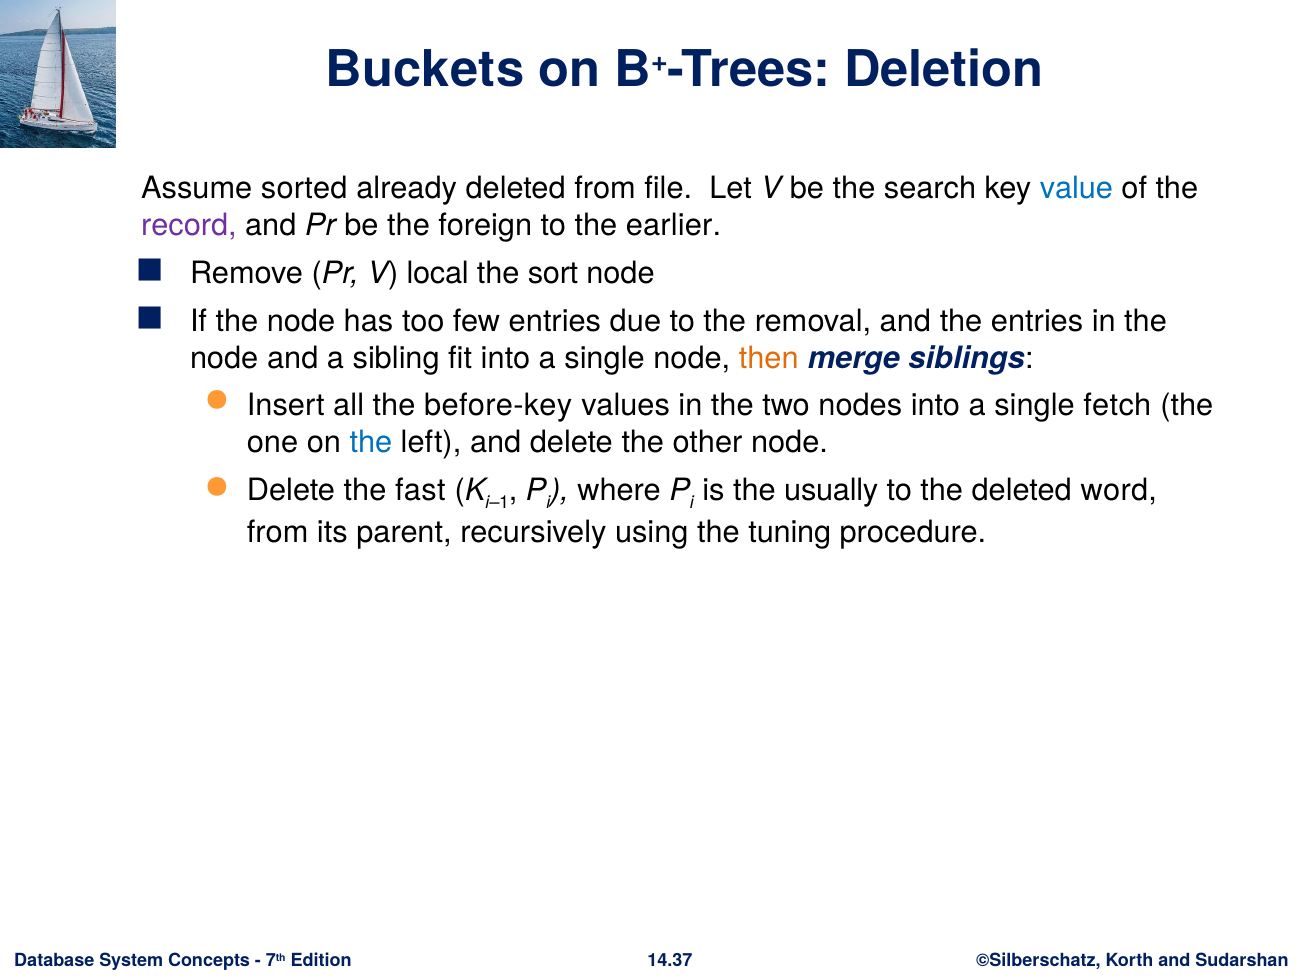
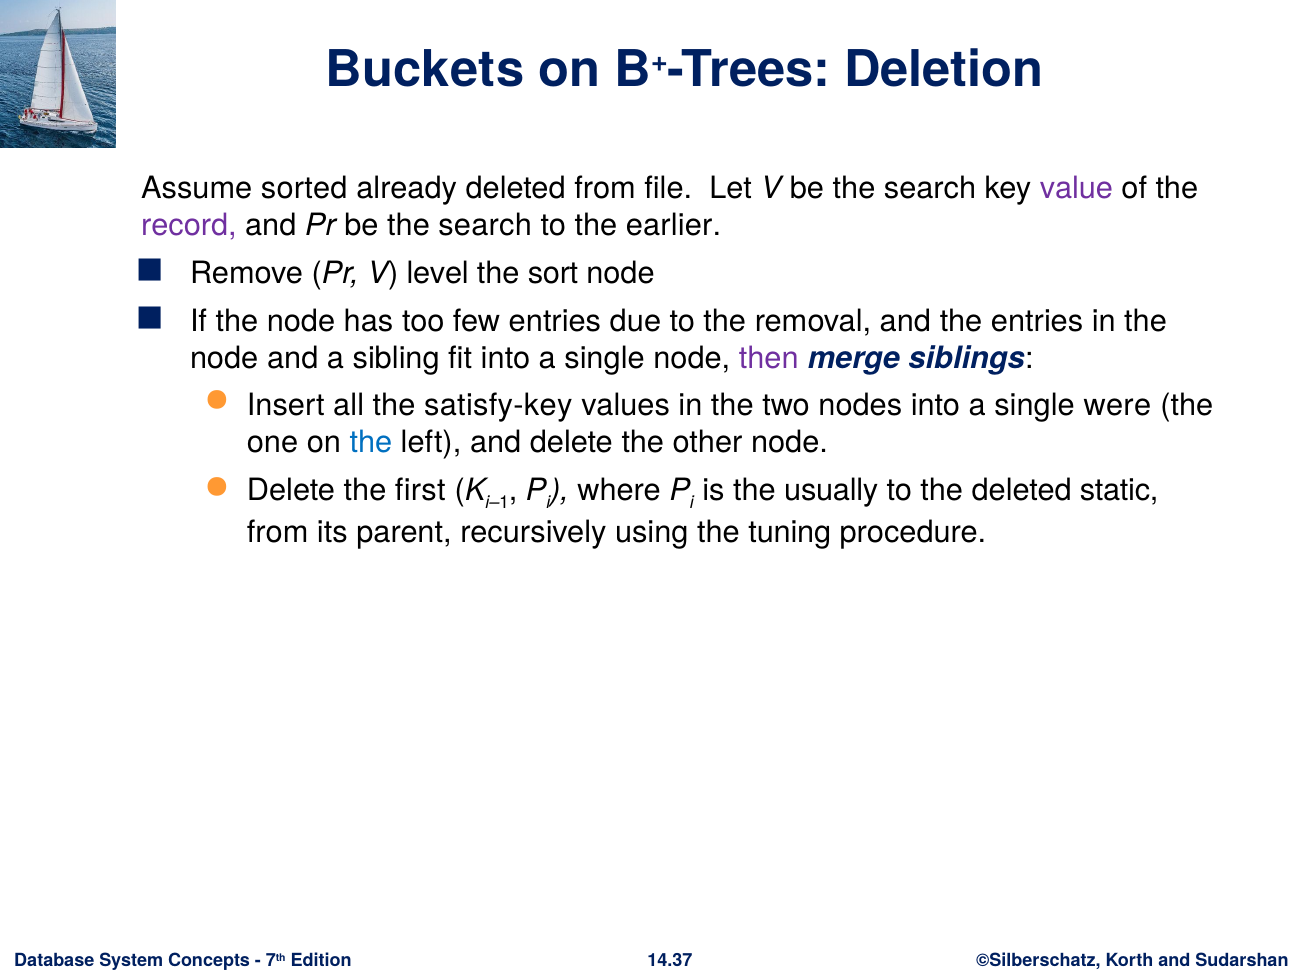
value colour: blue -> purple (1076, 189)
Pr be the foreign: foreign -> search (485, 226)
local: local -> level (438, 273)
then colour: orange -> purple (769, 358)
before-key: before-key -> satisfy-key (498, 406)
fetch: fetch -> were (1117, 406)
fast: fast -> first (420, 490)
word: word -> static (1119, 490)
